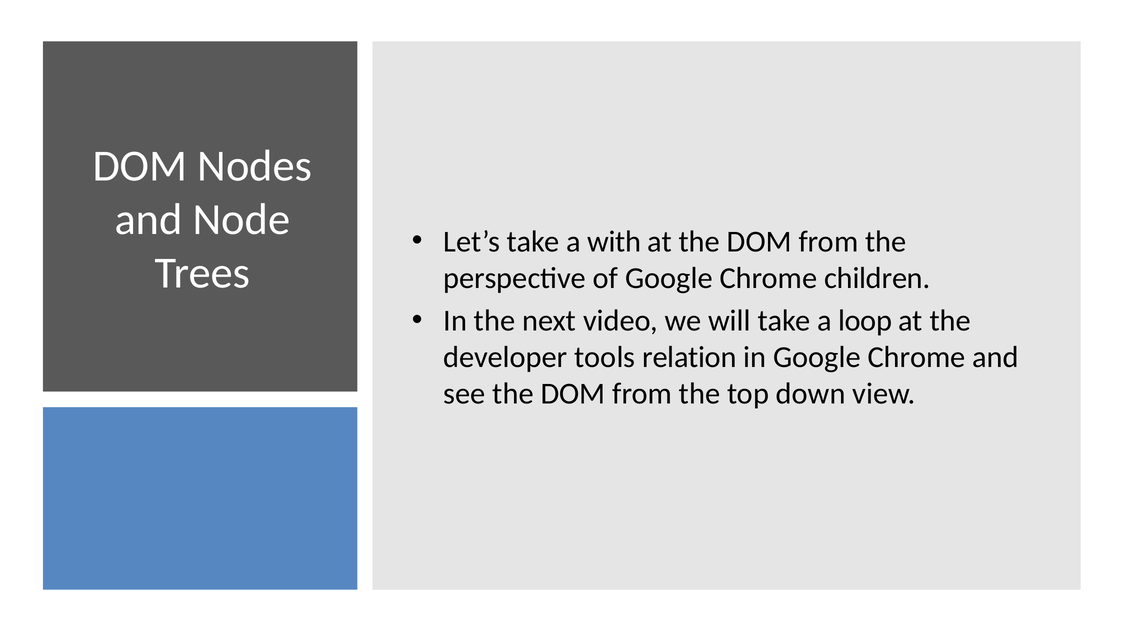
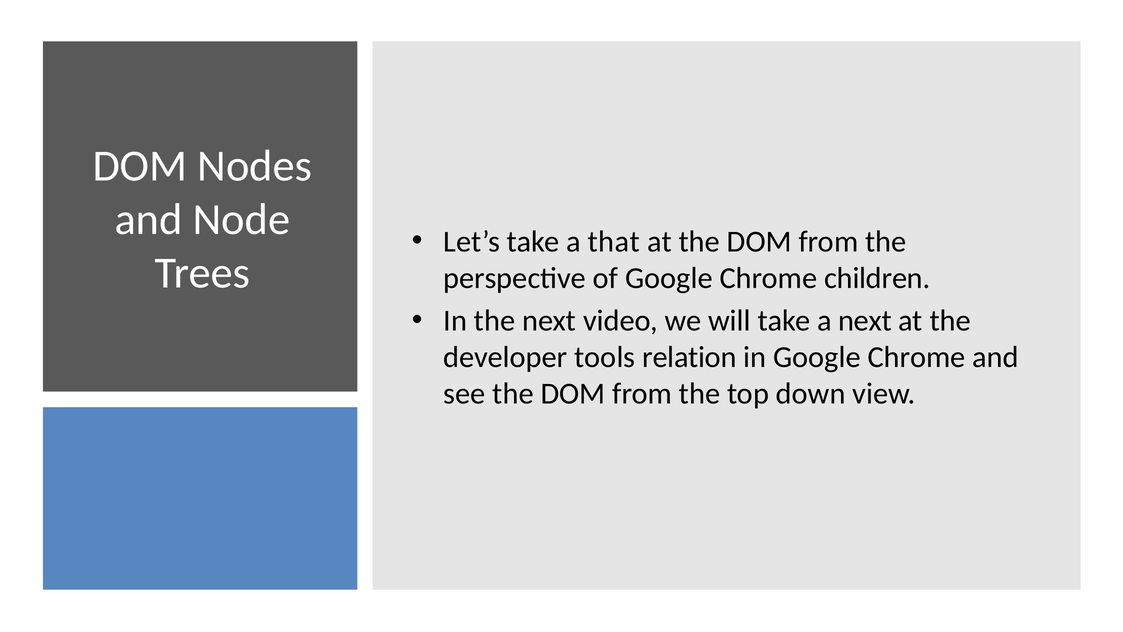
with: with -> that (614, 241)
a loop: loop -> next (865, 321)
